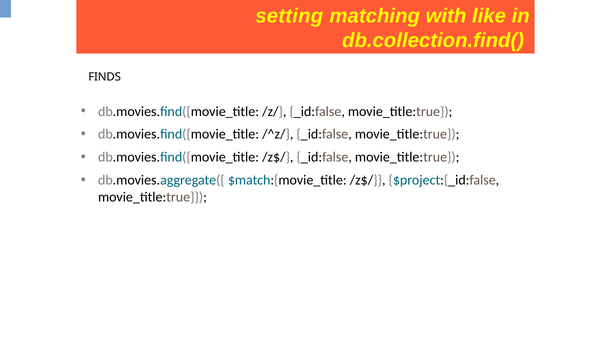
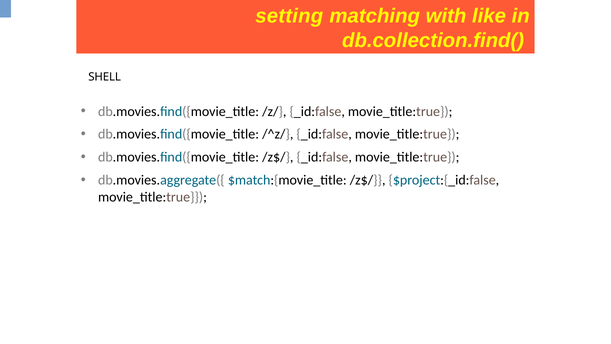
FINDS: FINDS -> SHELL (105, 77)
